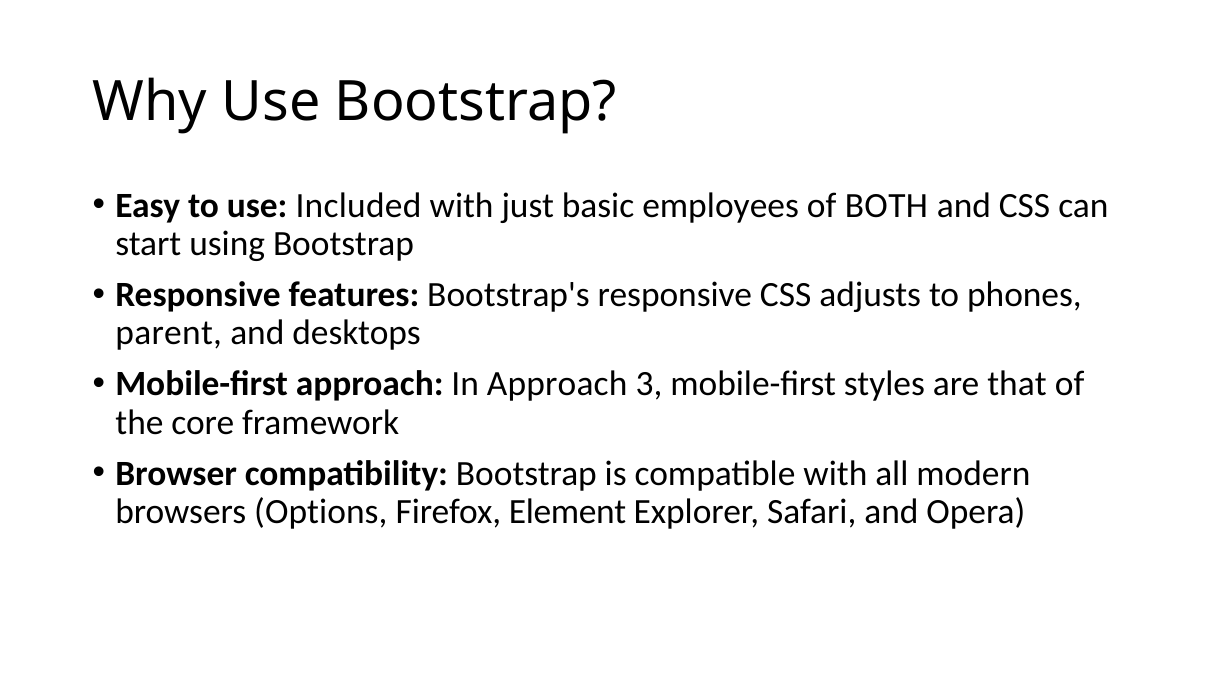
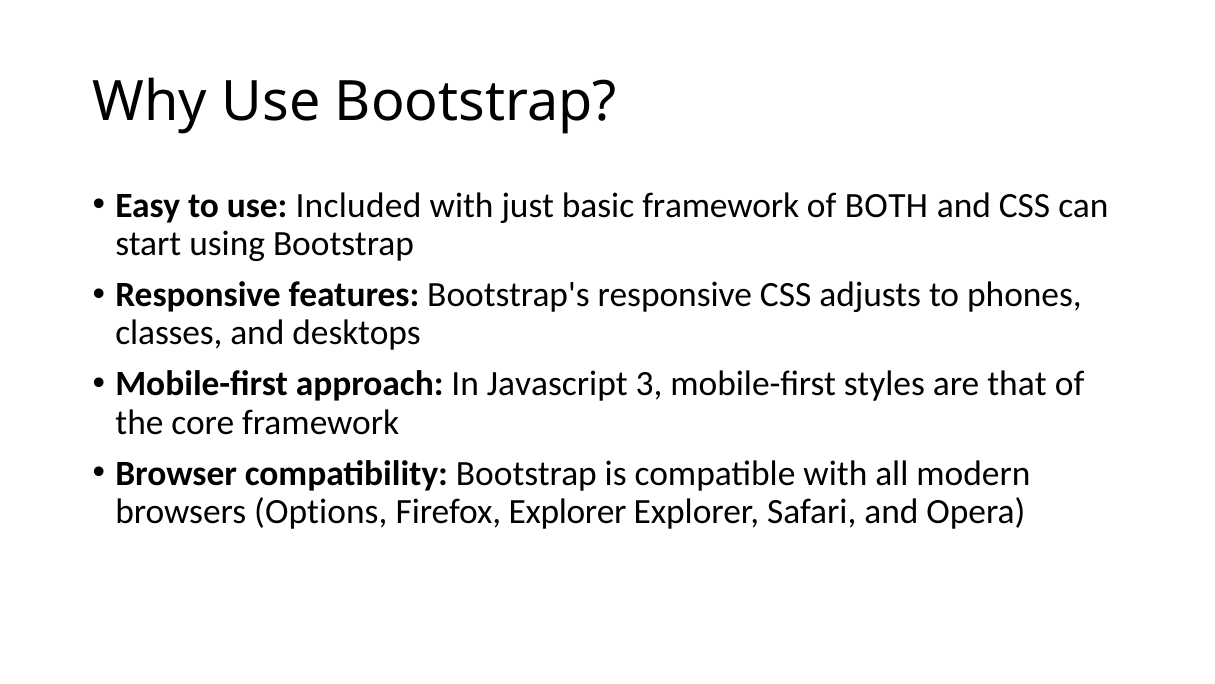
basic employees: employees -> framework (721, 205)
parent: parent -> classes (169, 333)
In Approach: Approach -> Javascript (557, 384)
Firefox Element: Element -> Explorer (568, 511)
